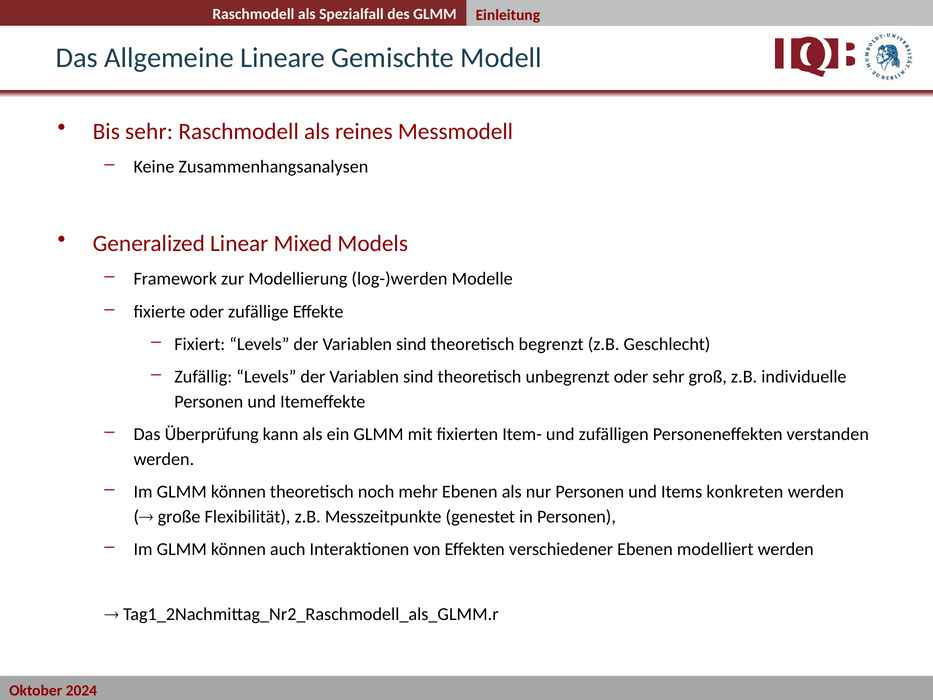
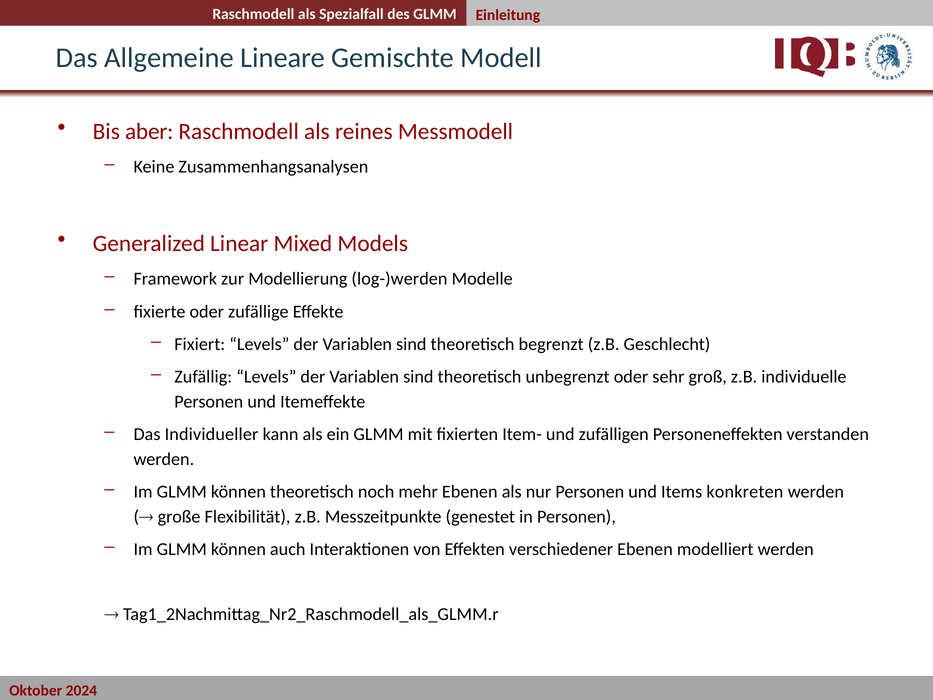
Bis sehr: sehr -> aber (149, 131)
Überprüfung: Überprüfung -> Individueller (212, 434)
